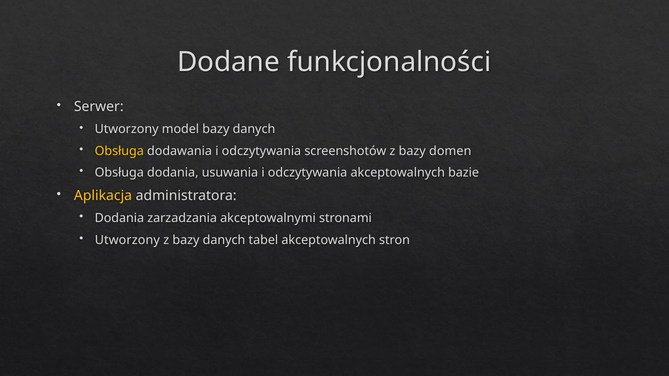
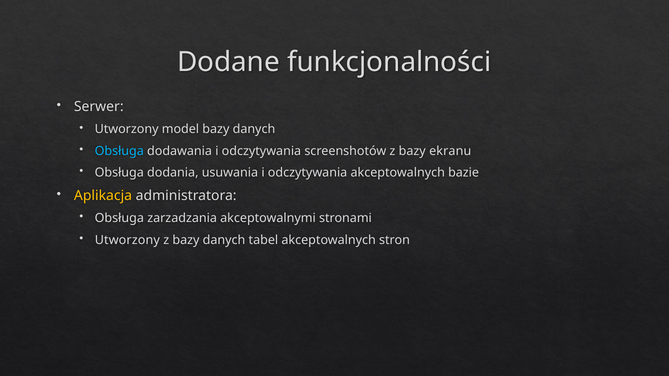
Obsługa colour: yellow -> light blue (119, 151)
domen: domen -> ekranu (450, 151)
Dodania: Dodania -> Obsługa (119, 218)
